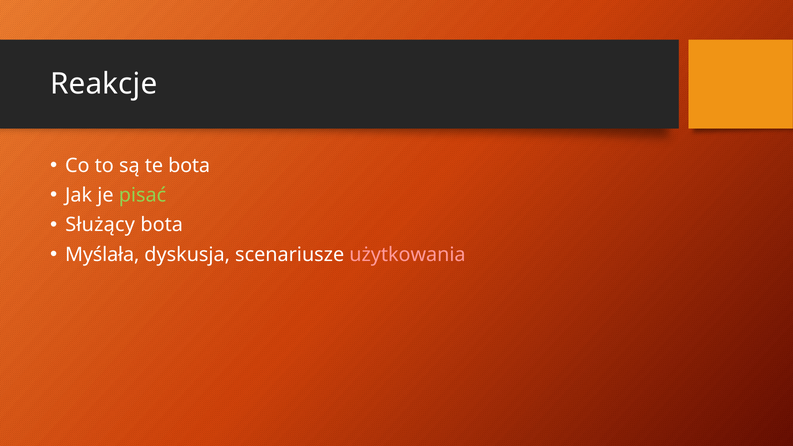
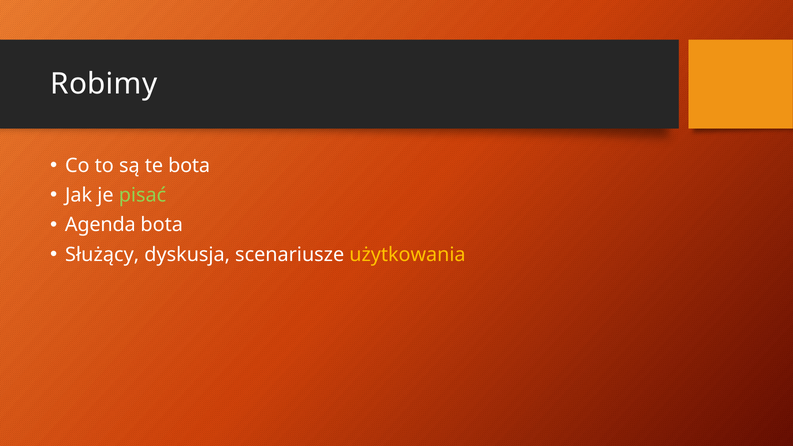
Reakcje: Reakcje -> Robimy (104, 84)
Służący: Służący -> Agenda (100, 225)
Myślała: Myślała -> Służący (102, 255)
użytkowania colour: pink -> yellow (407, 255)
